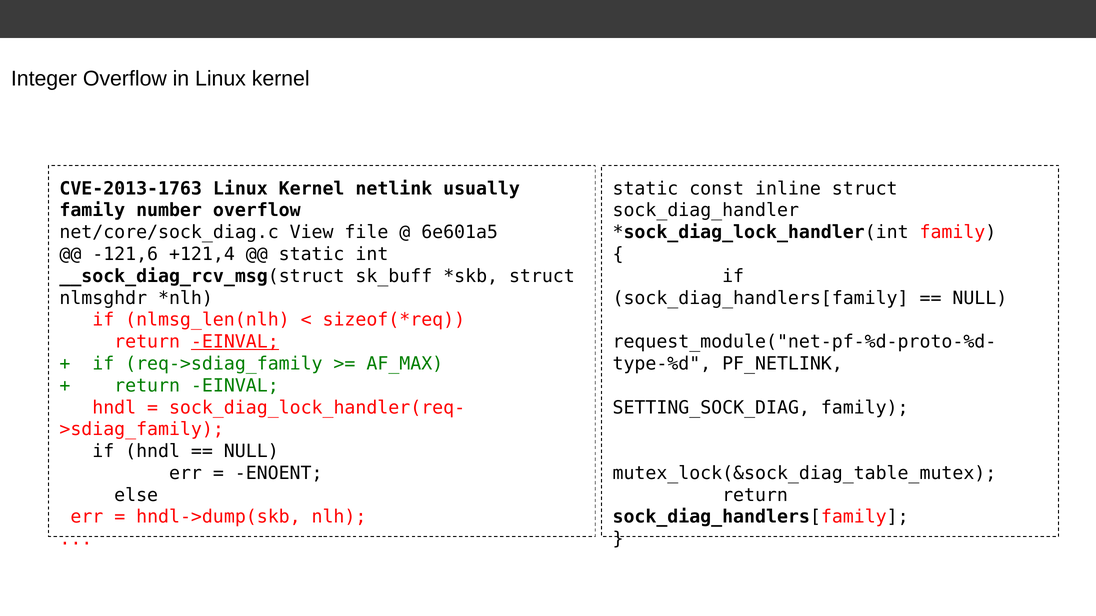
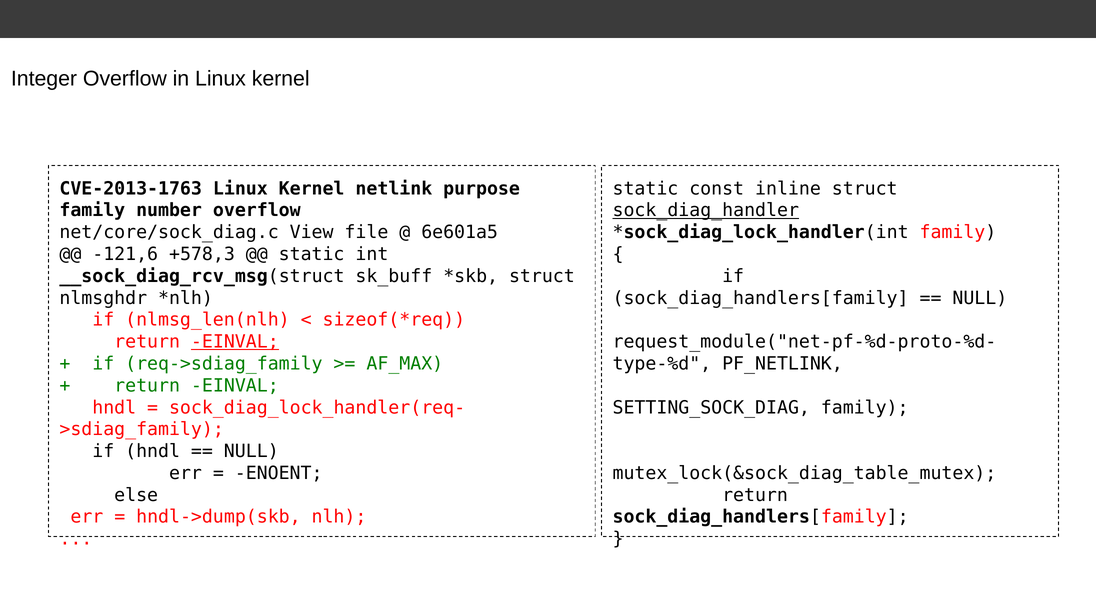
usually: usually -> purpose (482, 189)
sock_diag_handler underline: none -> present (706, 211)
+121,4: +121,4 -> +578,3 (202, 254)
